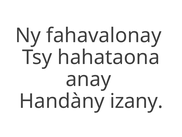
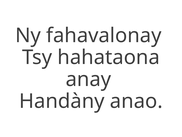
izany: izany -> anao (136, 101)
